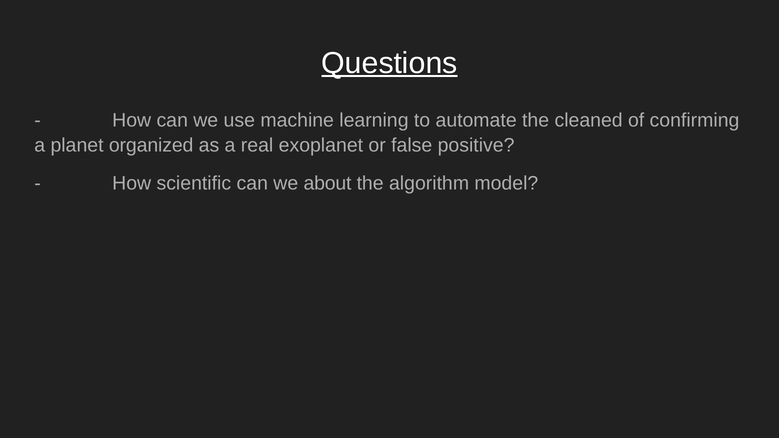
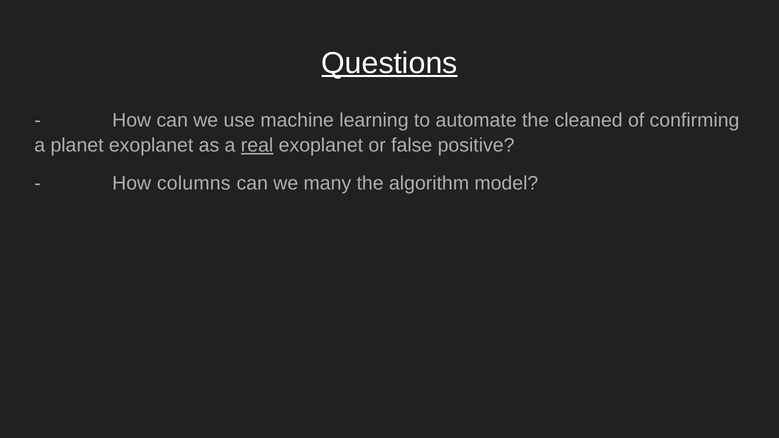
planet organized: organized -> exoplanet (151, 146)
real underline: none -> present (257, 146)
scientific: scientific -> columns (194, 184)
about: about -> many (327, 184)
